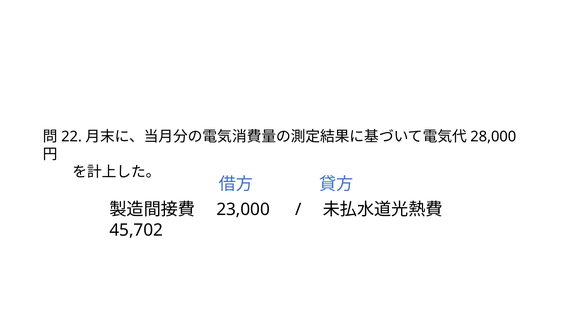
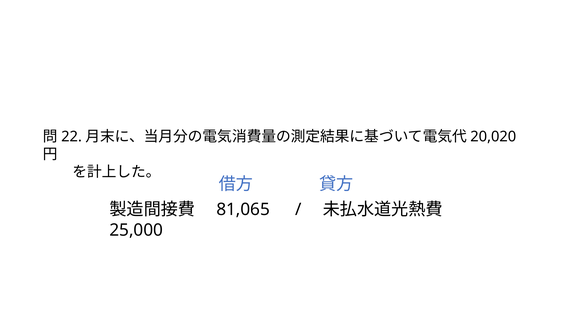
28,000: 28,000 -> 20,020 (493, 136)
23,000: 23,000 -> 81,065 (243, 209)
45,702: 45,702 -> 25,000 (136, 230)
